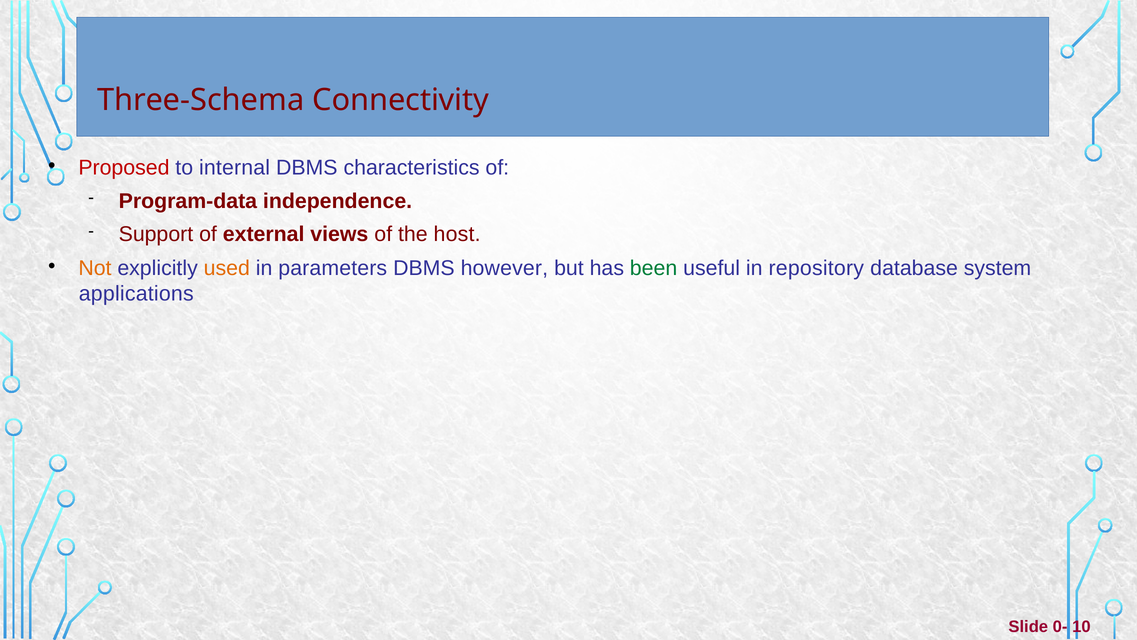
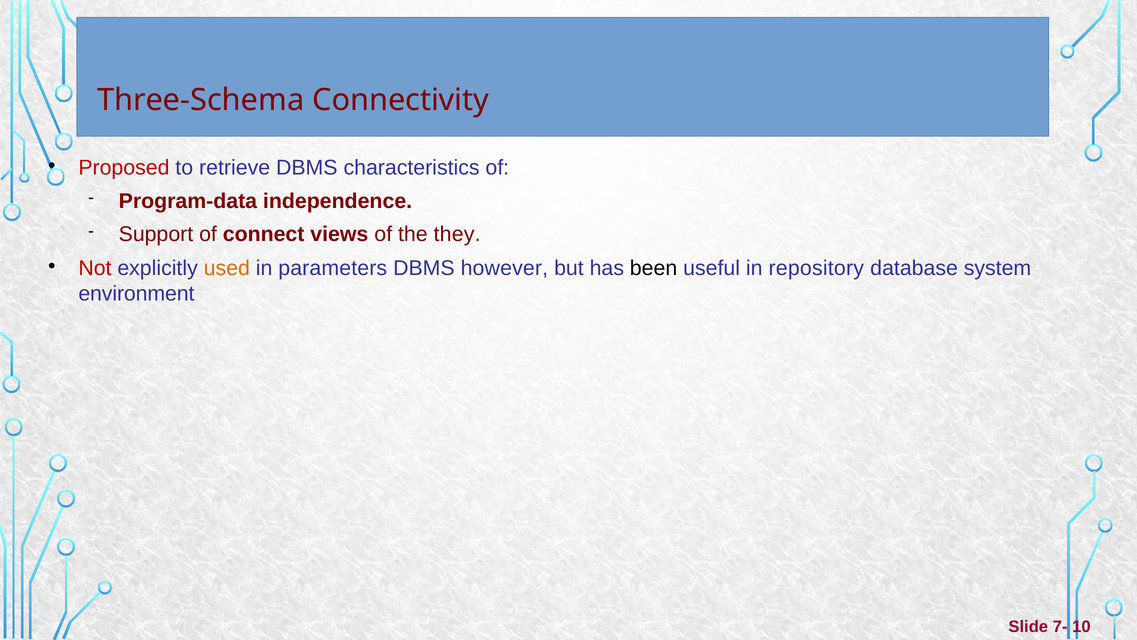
internal: internal -> retrieve (235, 168)
external: external -> connect (264, 234)
host: host -> they (457, 234)
Not colour: orange -> red (95, 268)
been colour: green -> black (654, 268)
applications: applications -> environment (136, 294)
0-: 0- -> 7- (1060, 626)
